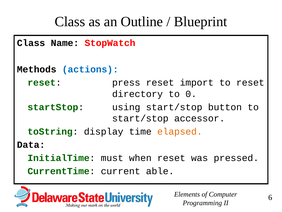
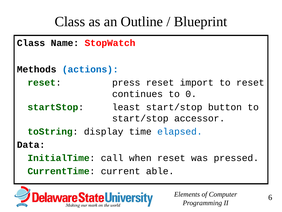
directory: directory -> continues (137, 94)
using: using -> least (126, 107)
elapsed colour: orange -> blue (180, 131)
must: must -> call (112, 158)
